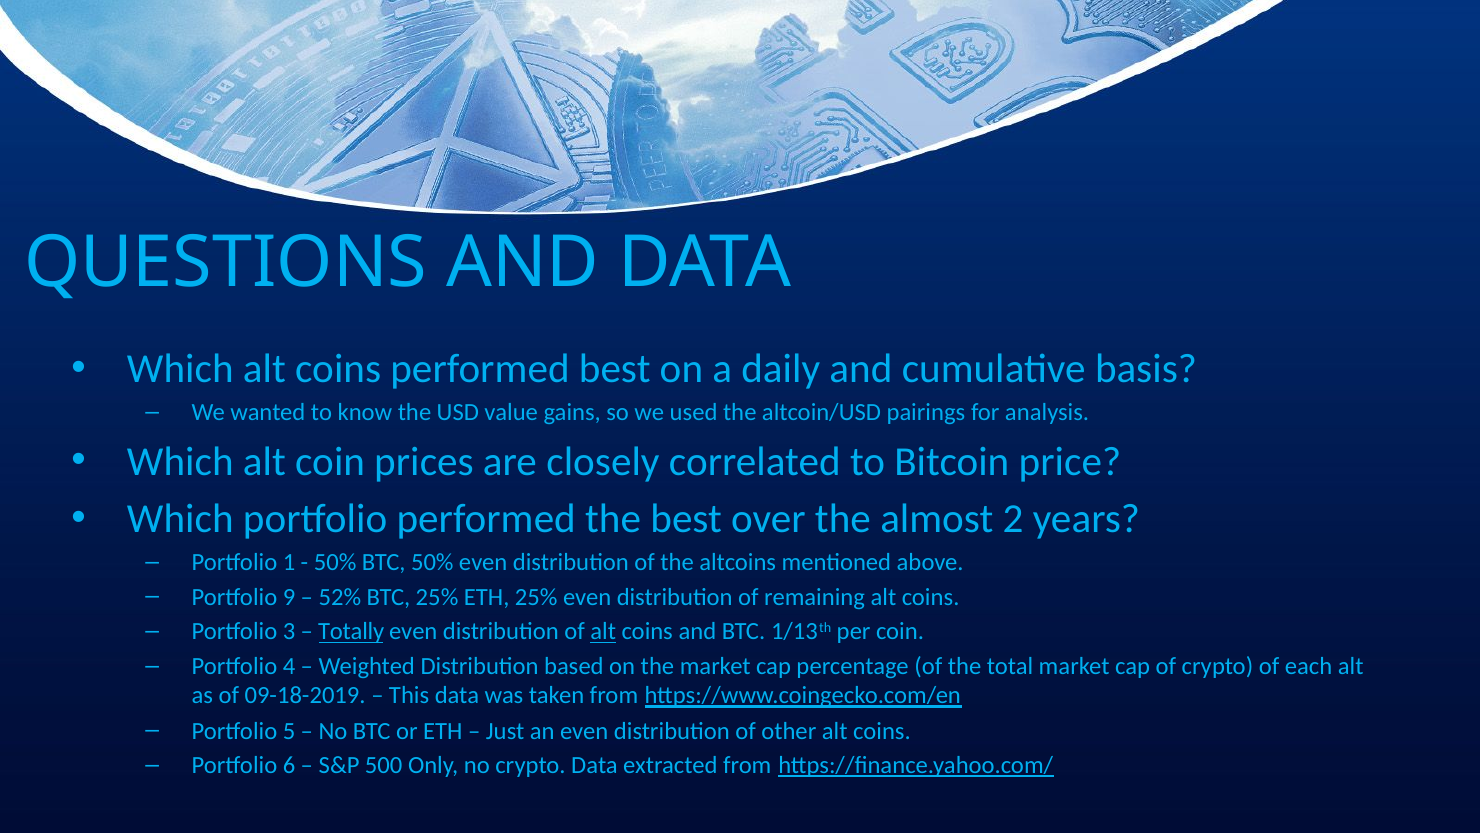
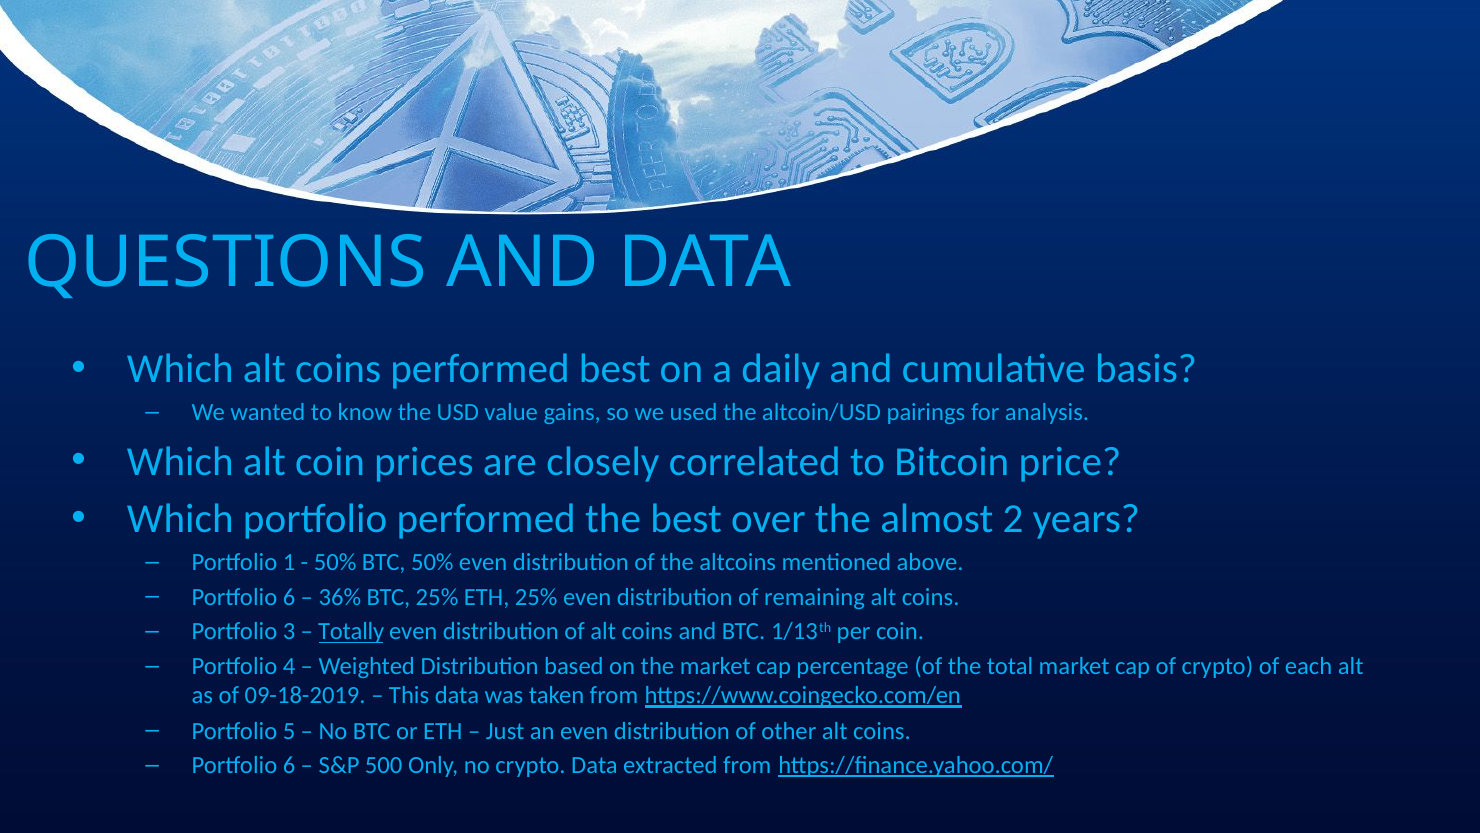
9: 9 -> 6 (289, 597)
52%: 52% -> 36% (340, 597)
alt underline: present -> none (603, 631)
